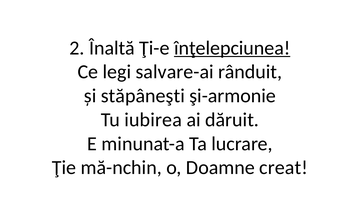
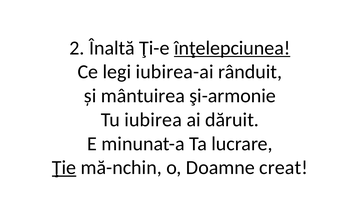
salvare-ai: salvare-ai -> iubirea-ai (175, 72)
stăpâneşti: stăpâneşti -> mântuirea (143, 96)
Ţie underline: none -> present (64, 168)
